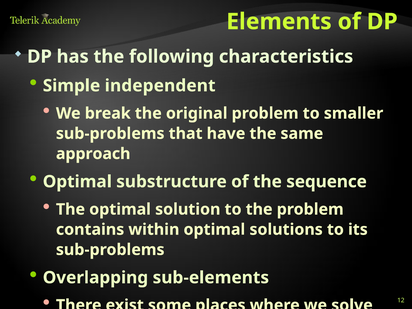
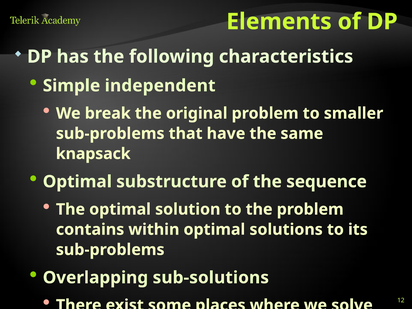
approach: approach -> knapsack (93, 154)
sub-elements: sub-elements -> sub-solutions (211, 278)
